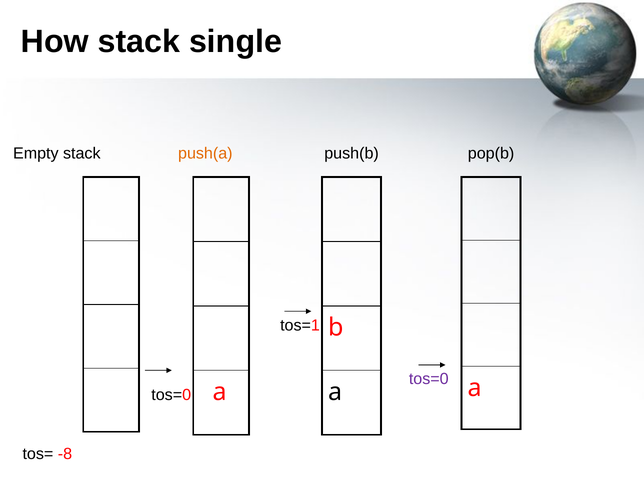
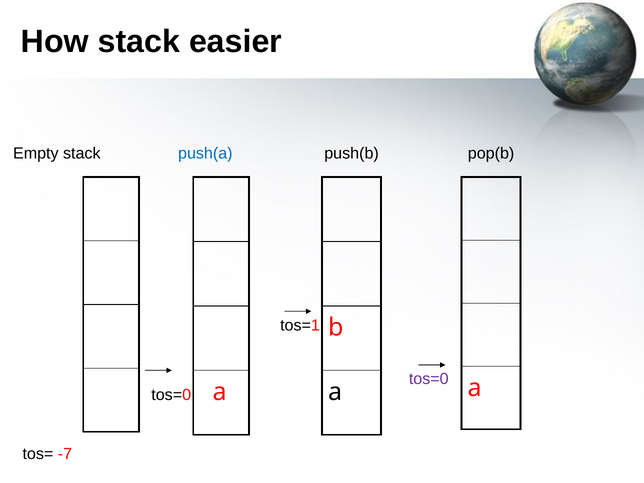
single: single -> easier (236, 42)
push(a colour: orange -> blue (205, 153)
-8: -8 -> -7 (65, 454)
